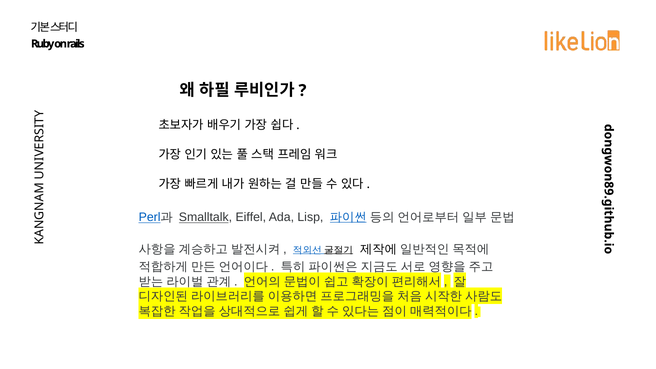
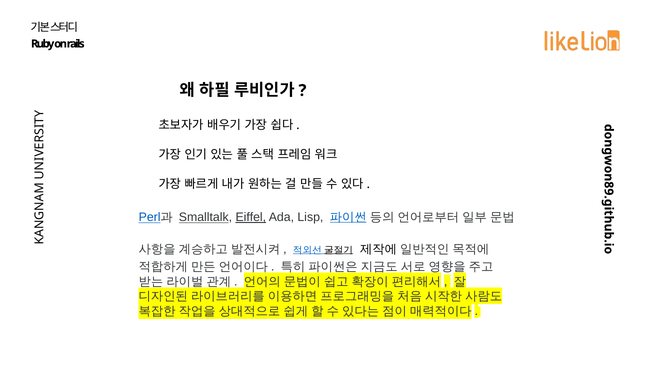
Eiffel underline: none -> present (251, 217)
